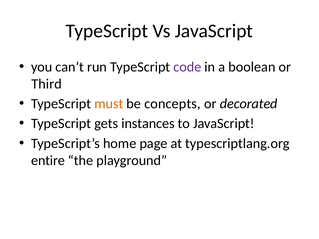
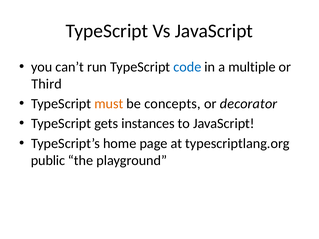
code colour: purple -> blue (187, 67)
boolean: boolean -> multiple (252, 67)
decorated: decorated -> decorator (249, 104)
entire: entire -> public (48, 161)
